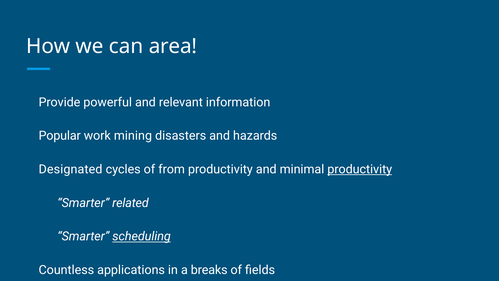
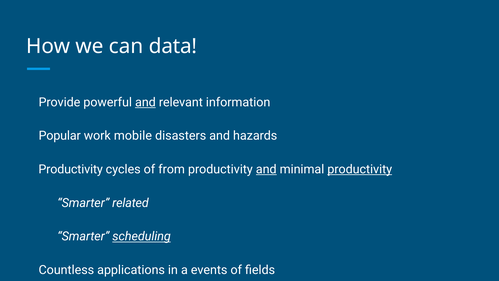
area: area -> data (173, 46)
and underline: none -> present (145, 102)
mining: mining -> mobile (133, 136)
Designated: Designated -> Productivity (71, 169)
and underline: none -> present (266, 169)
a breaks: breaks -> events (209, 270)
